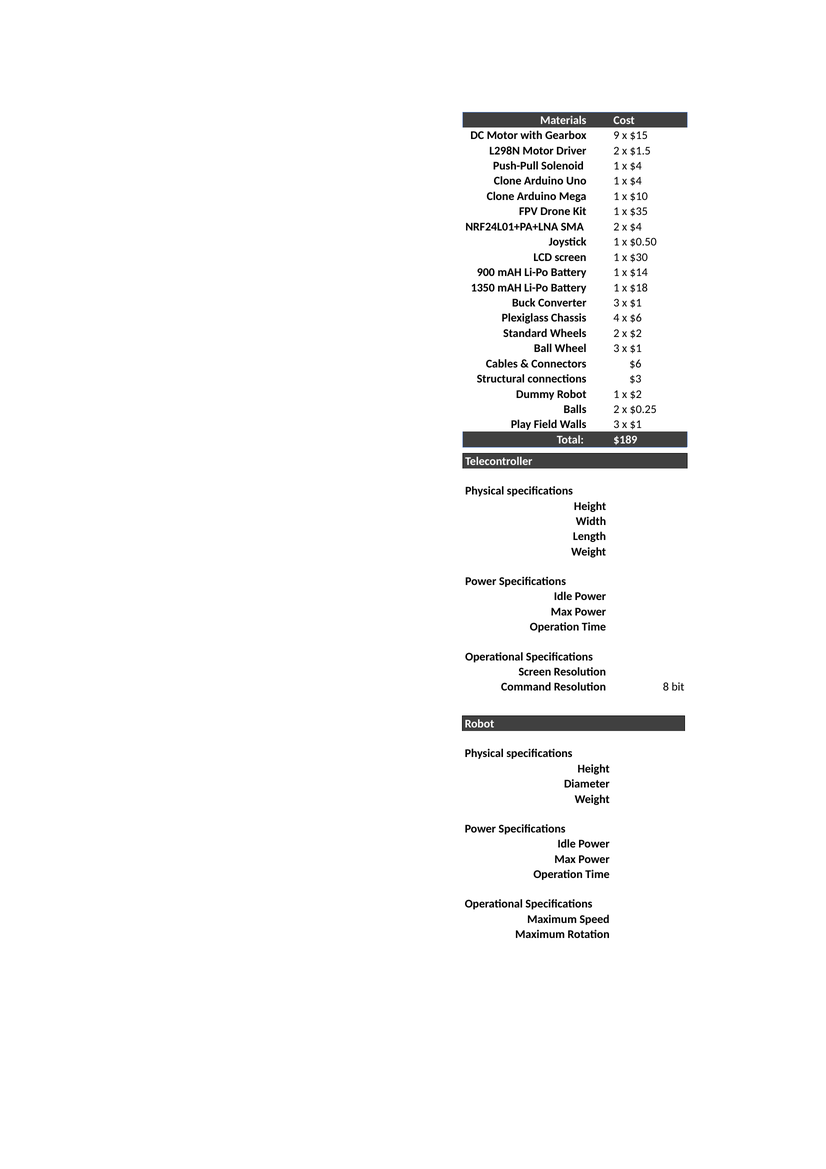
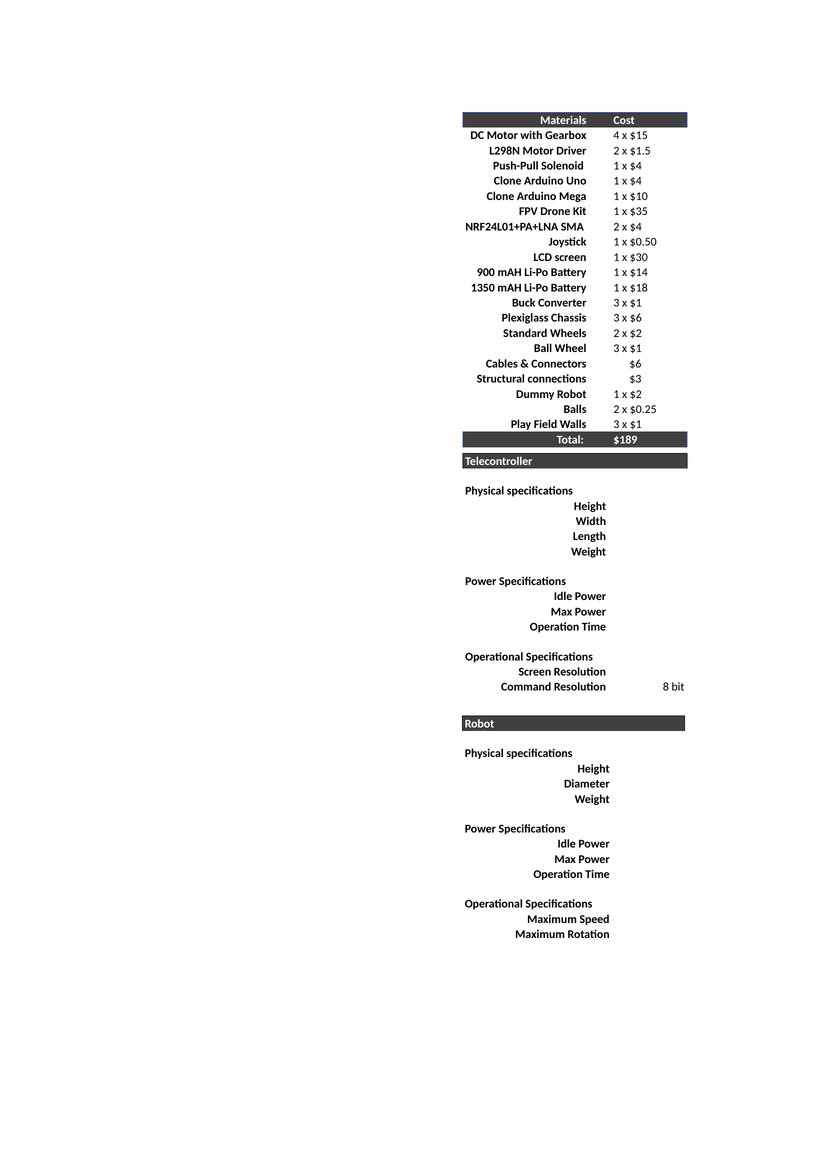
9: 9 -> 4 (616, 135)
Chassis 4: 4 -> 3 (616, 318)
